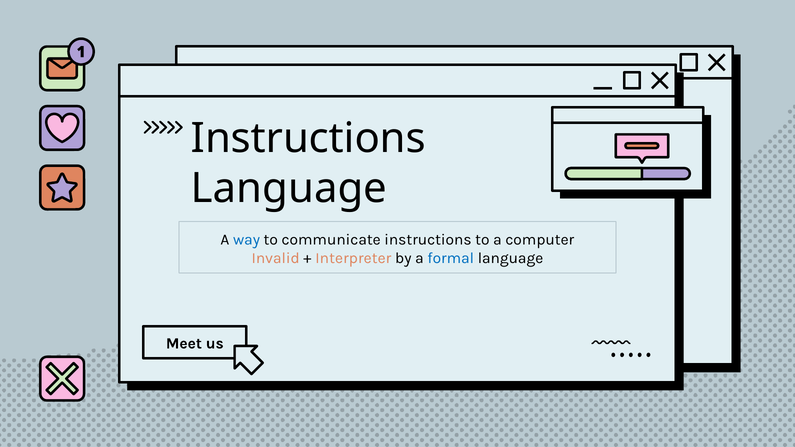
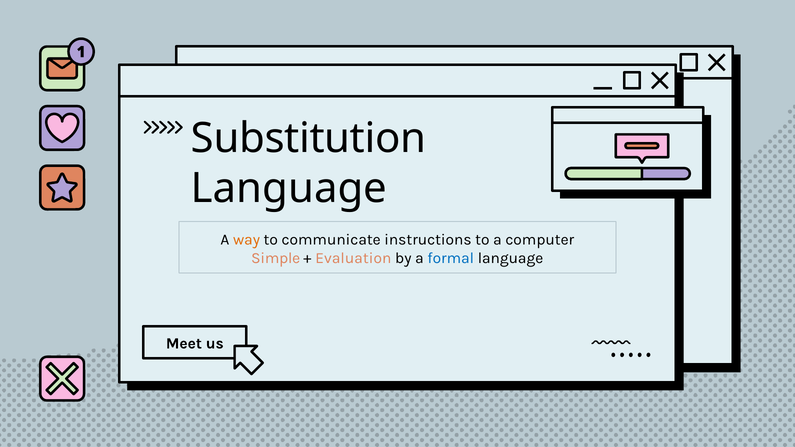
Instructions: Instructions -> Substitution (309, 138)
way colour: blue -> orange (246, 240)
Invalid: Invalid -> Simple (276, 258)
Interpreter: Interpreter -> Evaluation (353, 258)
